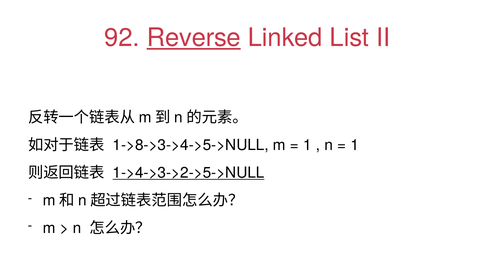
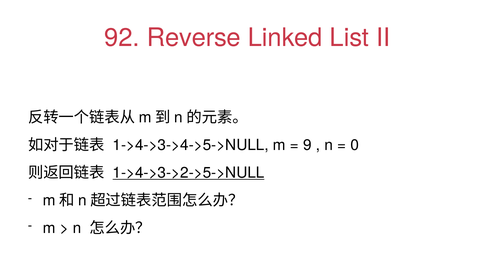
Reverse underline: present -> none (194, 38)
1->8->3->4->5->NULL: 1->8->3->4->5->NULL -> 1->4->3->4->5->NULL (191, 145)
1: 1 -> 9 (307, 145)
1: 1 -> 0 (355, 145)
